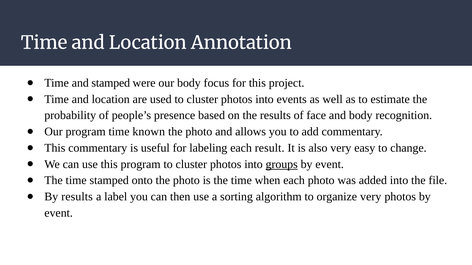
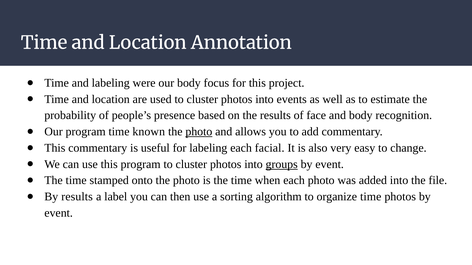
and stamped: stamped -> labeling (111, 83)
photo underline: none -> present (199, 132)
result: result -> facial (270, 148)
organize very: very -> time (371, 197)
